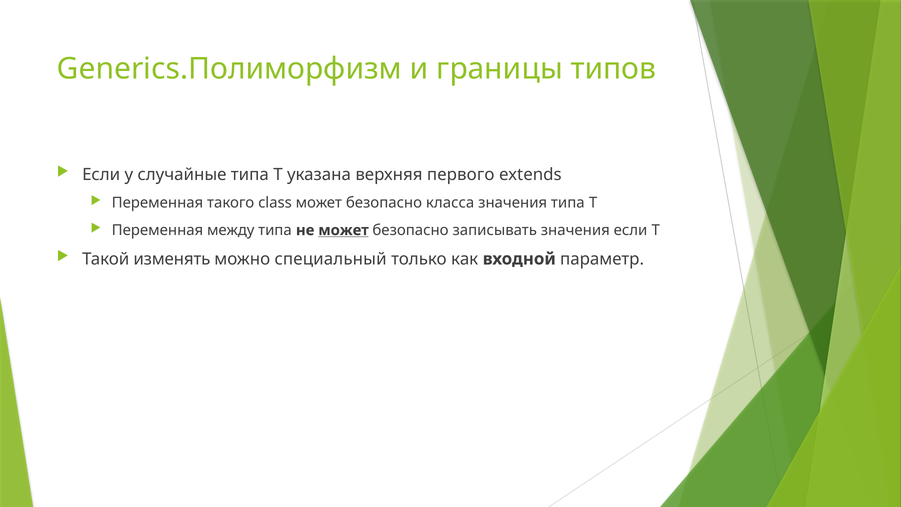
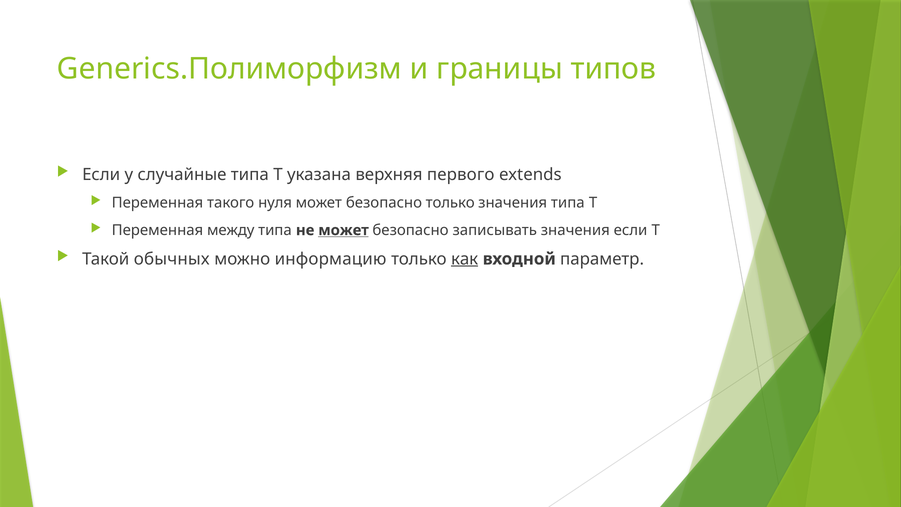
class: class -> нуля (275, 203)
безопасно класса: класса -> только (450, 203)
изменять: изменять -> обычных (172, 259)
специальный: специальный -> информацию (331, 259)
как underline: none -> present (465, 259)
